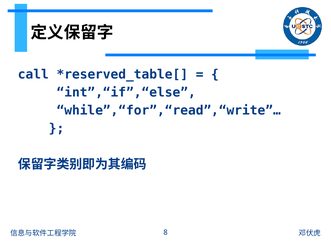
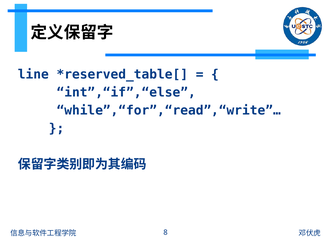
call: call -> line (33, 74)
